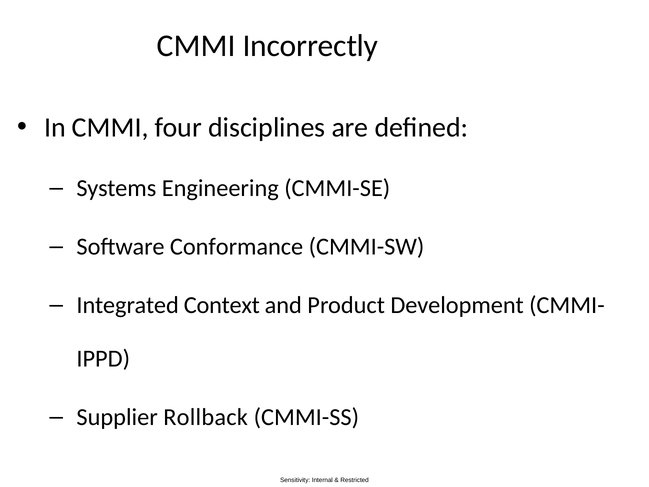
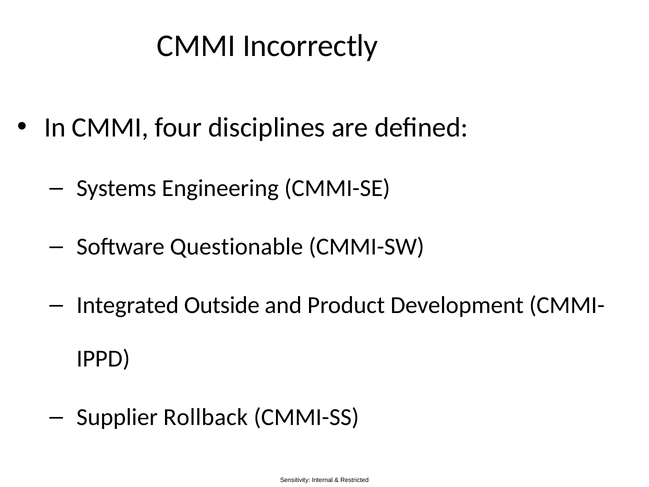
Conformance: Conformance -> Questionable (237, 247)
Context: Context -> Outside (222, 305)
